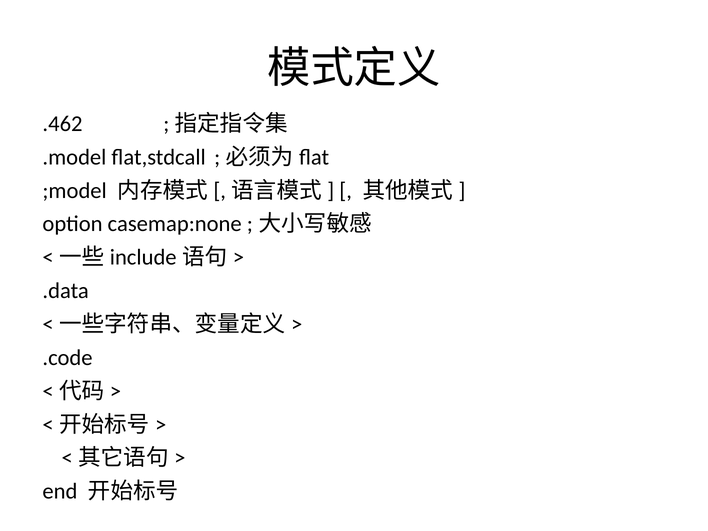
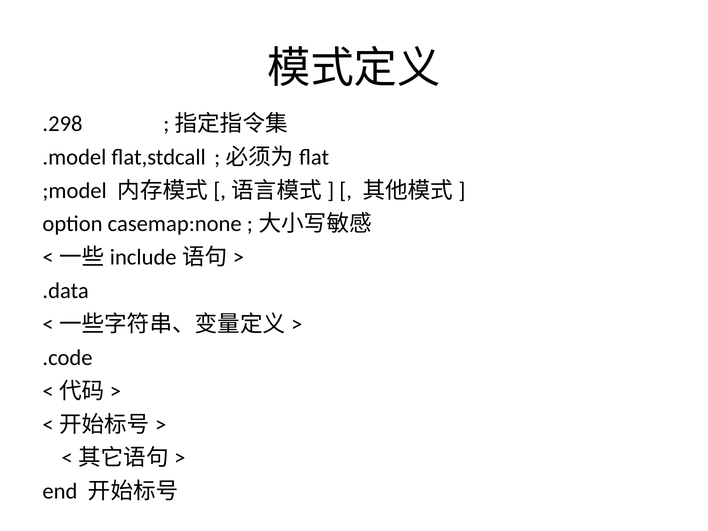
.462: .462 -> .298 (63, 124)
